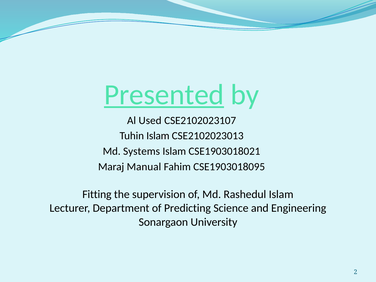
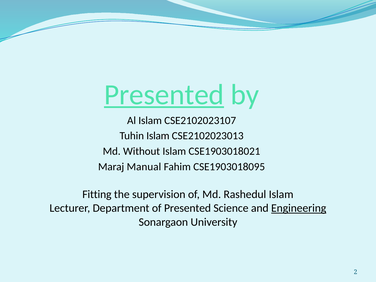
Al Used: Used -> Islam (150, 120)
Systems: Systems -> Without (142, 151)
of Predicting: Predicting -> Presented (187, 208)
Engineering underline: none -> present (299, 208)
